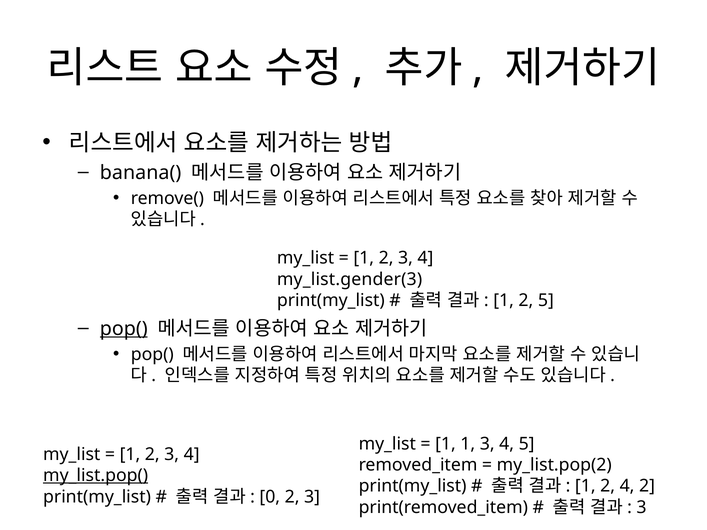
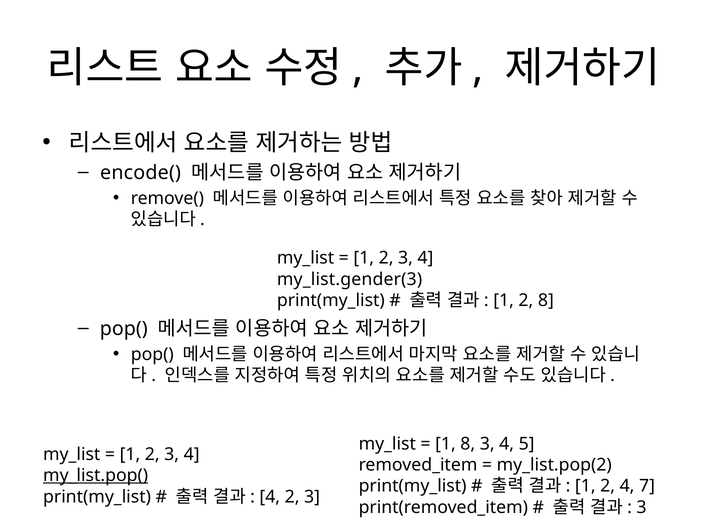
banana(: banana( -> encode( (141, 173)
2 5: 5 -> 8 (546, 301)
pop( underline: present -> none (124, 329)
1 1: 1 -> 8 (468, 444)
4 2: 2 -> 7 (647, 486)
0: 0 -> 4 (270, 497)
